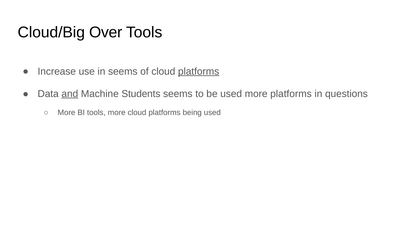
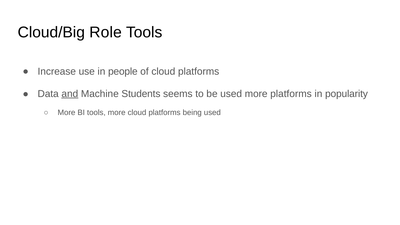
Over: Over -> Role (106, 32)
in seems: seems -> people (123, 71)
platforms underline: present -> none (199, 71)
questions: questions -> popularity (346, 94)
